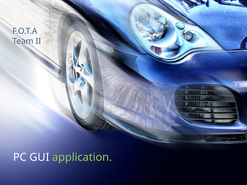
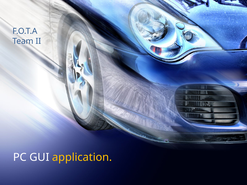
application colour: light green -> yellow (82, 158)
